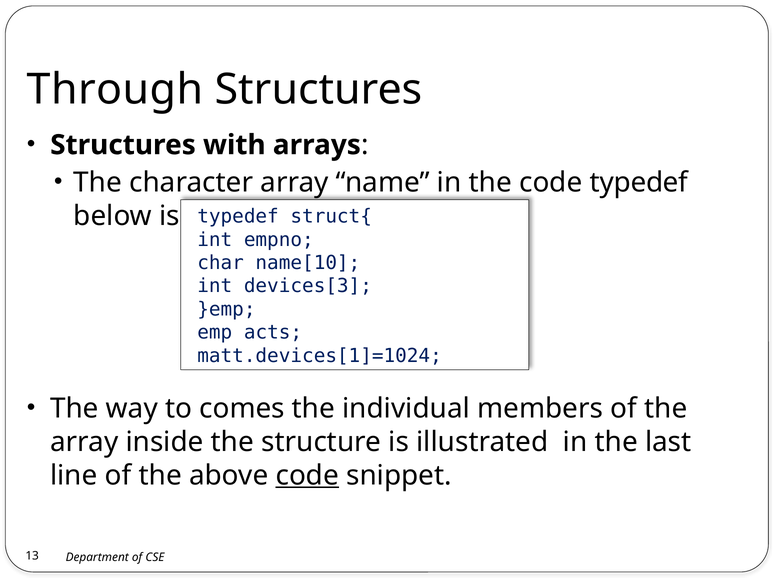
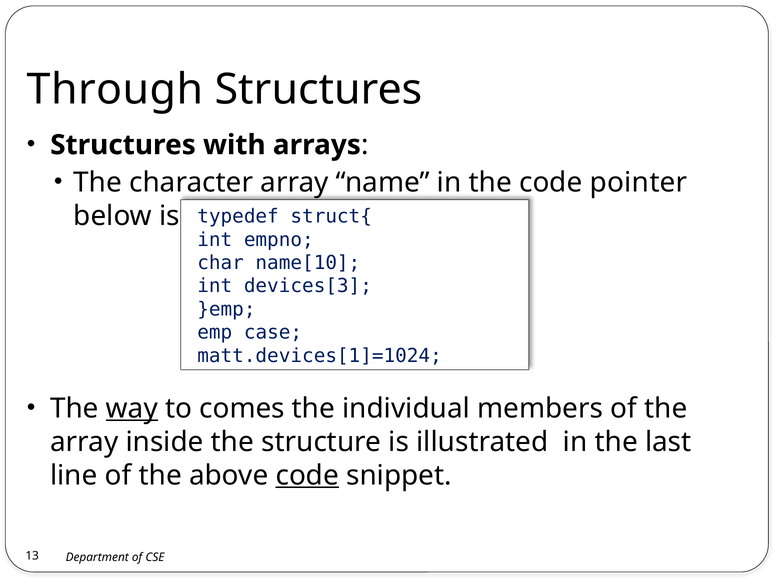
typedef: typedef -> pointer (639, 183)
acts: acts -> case (273, 333)
way underline: none -> present (132, 409)
